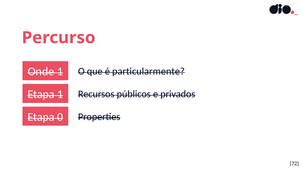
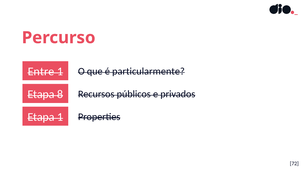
Onde: Onde -> Entre (41, 72)
Etapa 1: 1 -> 8 (60, 95)
Etapa 0: 0 -> 1 (60, 117)
